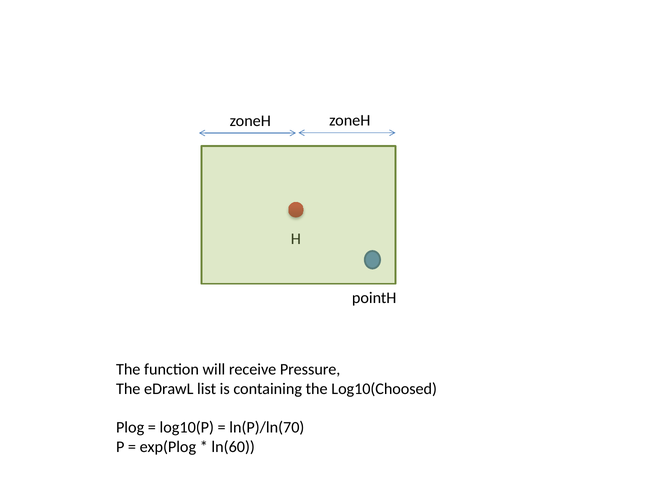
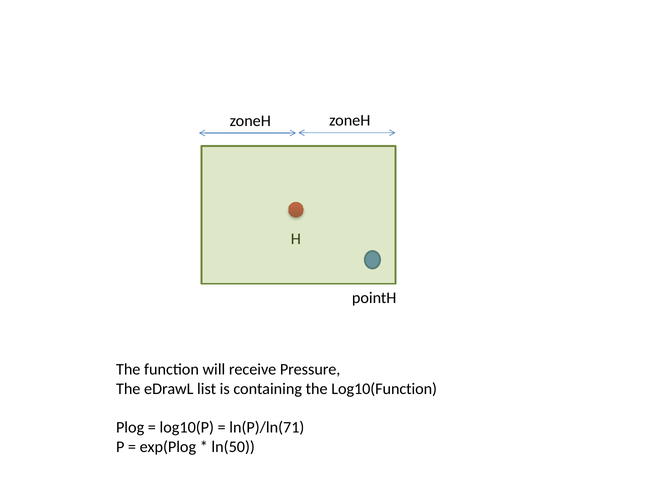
Log10(Choosed: Log10(Choosed -> Log10(Function (384, 389)
ln(P)/ln(70: ln(P)/ln(70 -> ln(P)/ln(71 (267, 428)
ln(60: ln(60 -> ln(50 (233, 447)
